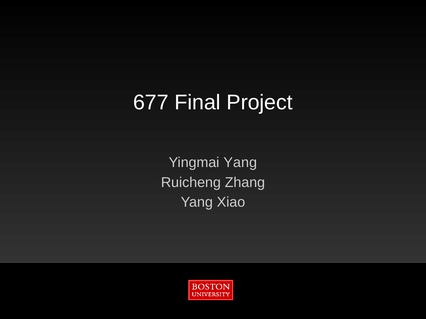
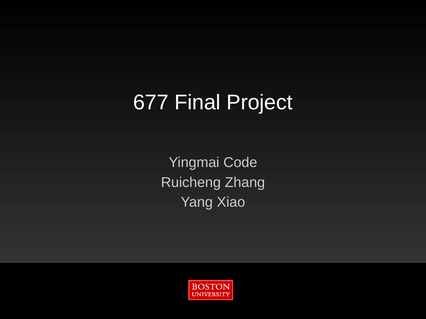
Yingmai Yang: Yang -> Code (240, 163)
